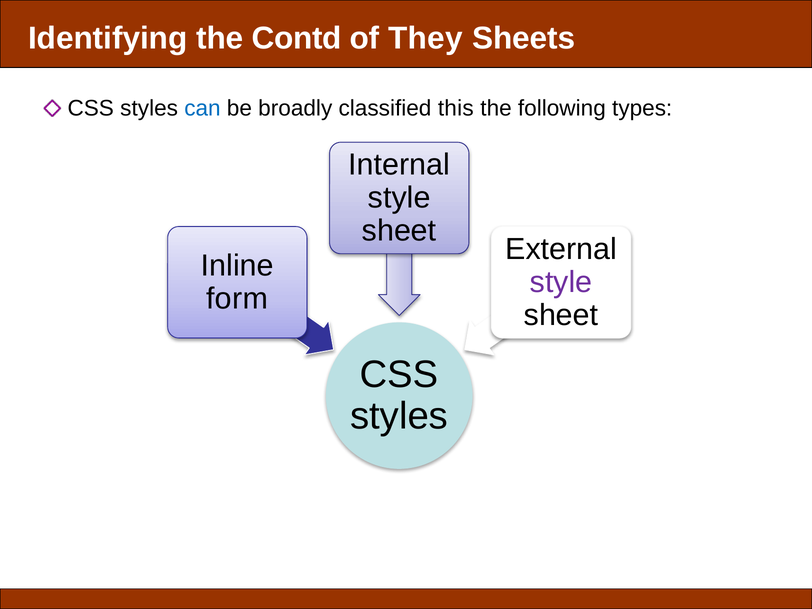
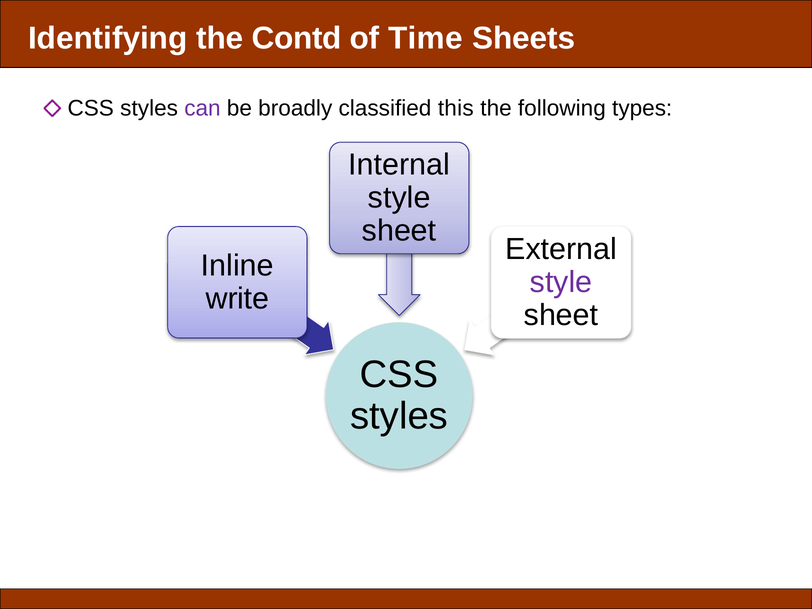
They: They -> Time (426, 38)
can colour: blue -> purple (202, 108)
form: form -> write (237, 299)
